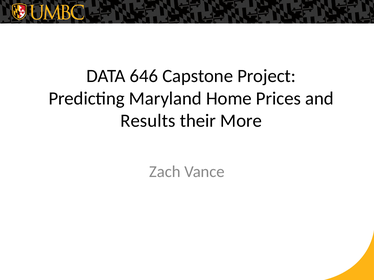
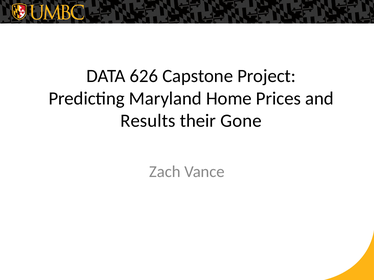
646: 646 -> 626 (144, 76)
More: More -> Gone (241, 121)
